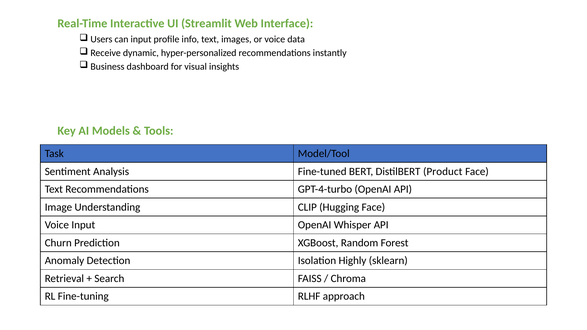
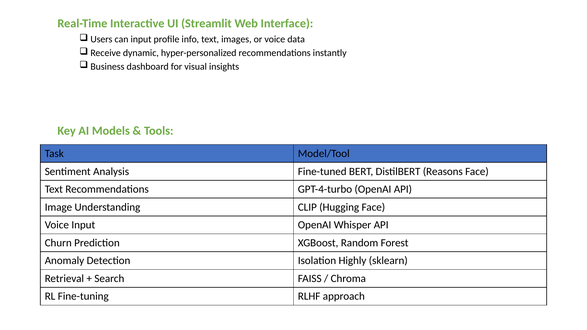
Product: Product -> Reasons (443, 172)
